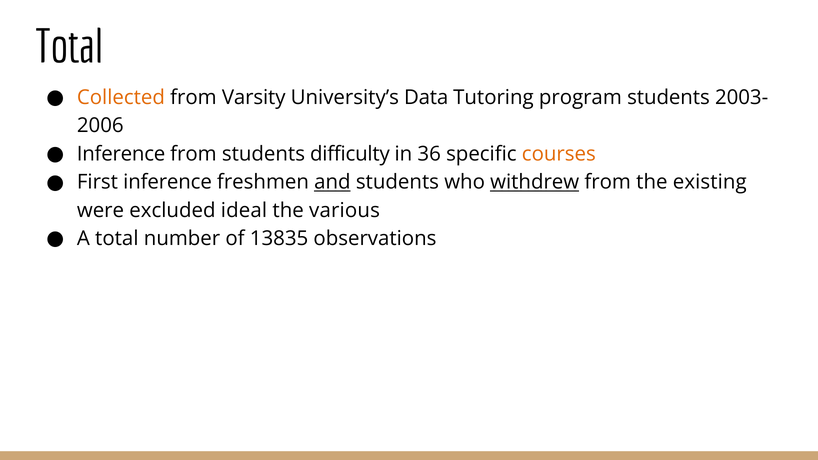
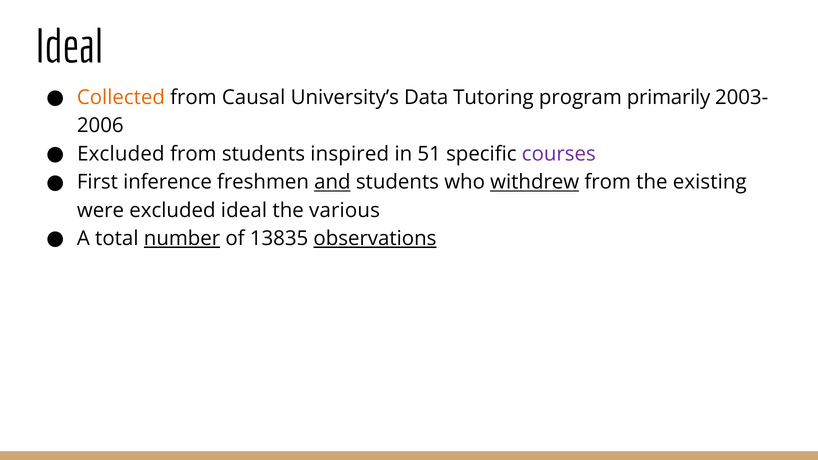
Total: Total -> Ideal (69, 47)
Varsity: Varsity -> Causal (254, 97)
program students: students -> primarily (669, 97)
Inference: Inference -> Excluded (121, 154)
difficulty: difficulty -> inspired (350, 154)
36: 36 -> 51 (429, 154)
courses colour: orange -> purple (559, 154)
number underline: none -> present (182, 239)
observations underline: none -> present (375, 239)
